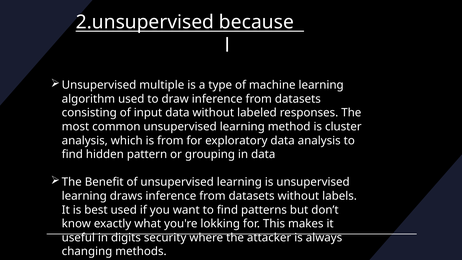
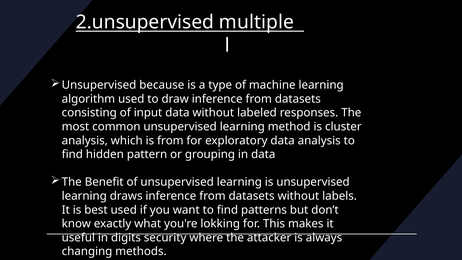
because: because -> multiple (257, 22)
multiple: multiple -> because (162, 85)
